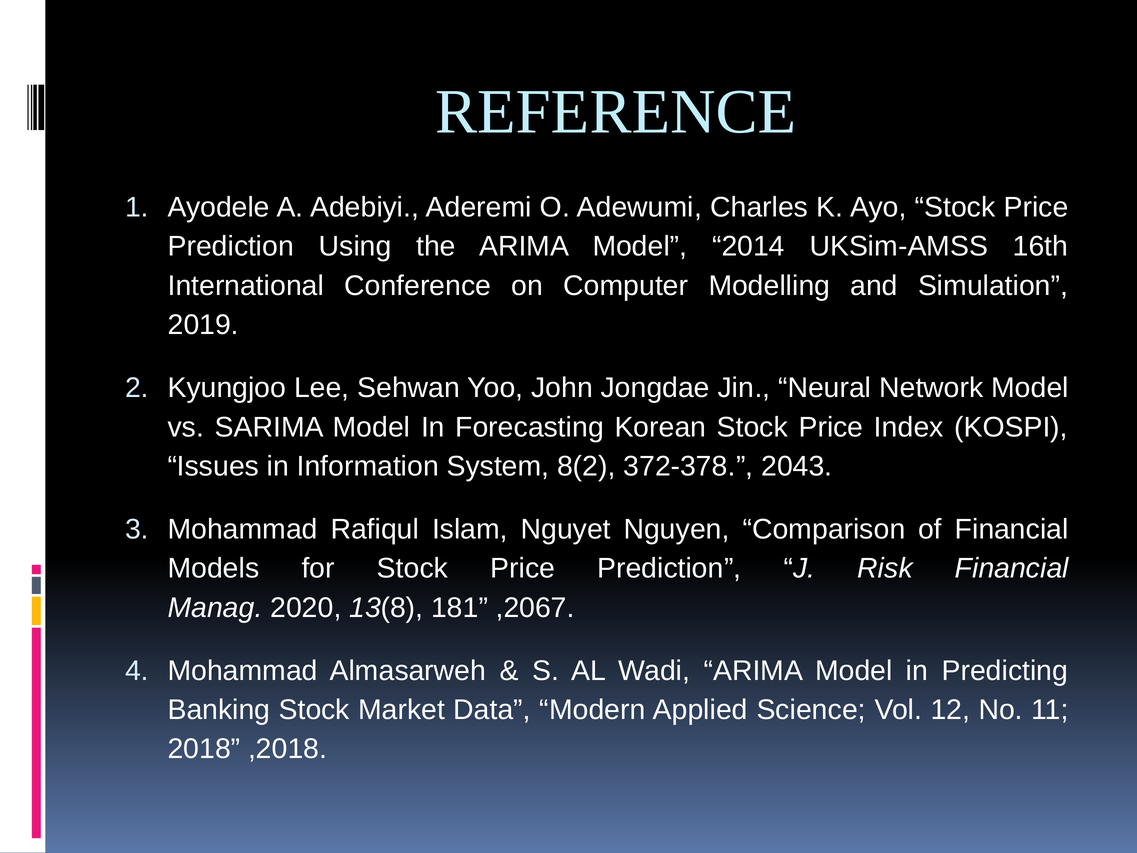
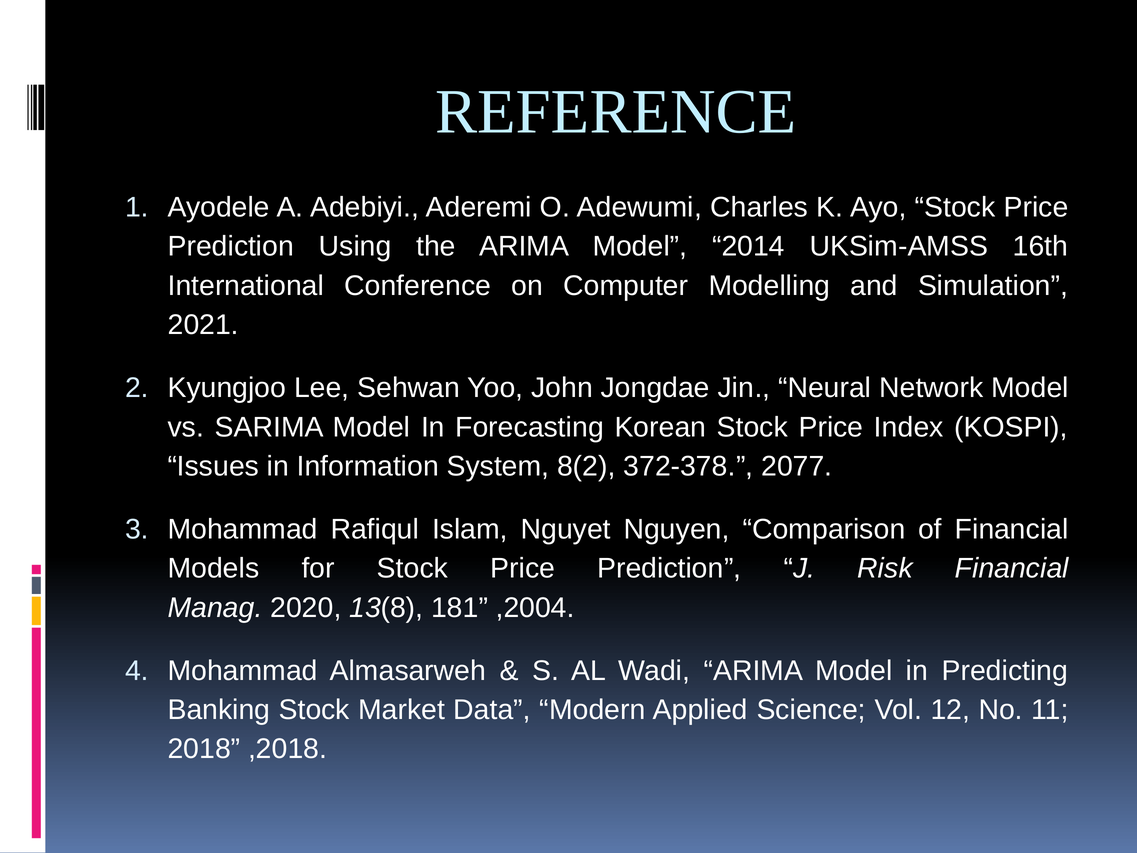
2019: 2019 -> 2021 (203, 325)
2043: 2043 -> 2077 (797, 466)
,2067: ,2067 -> ,2004 (535, 608)
